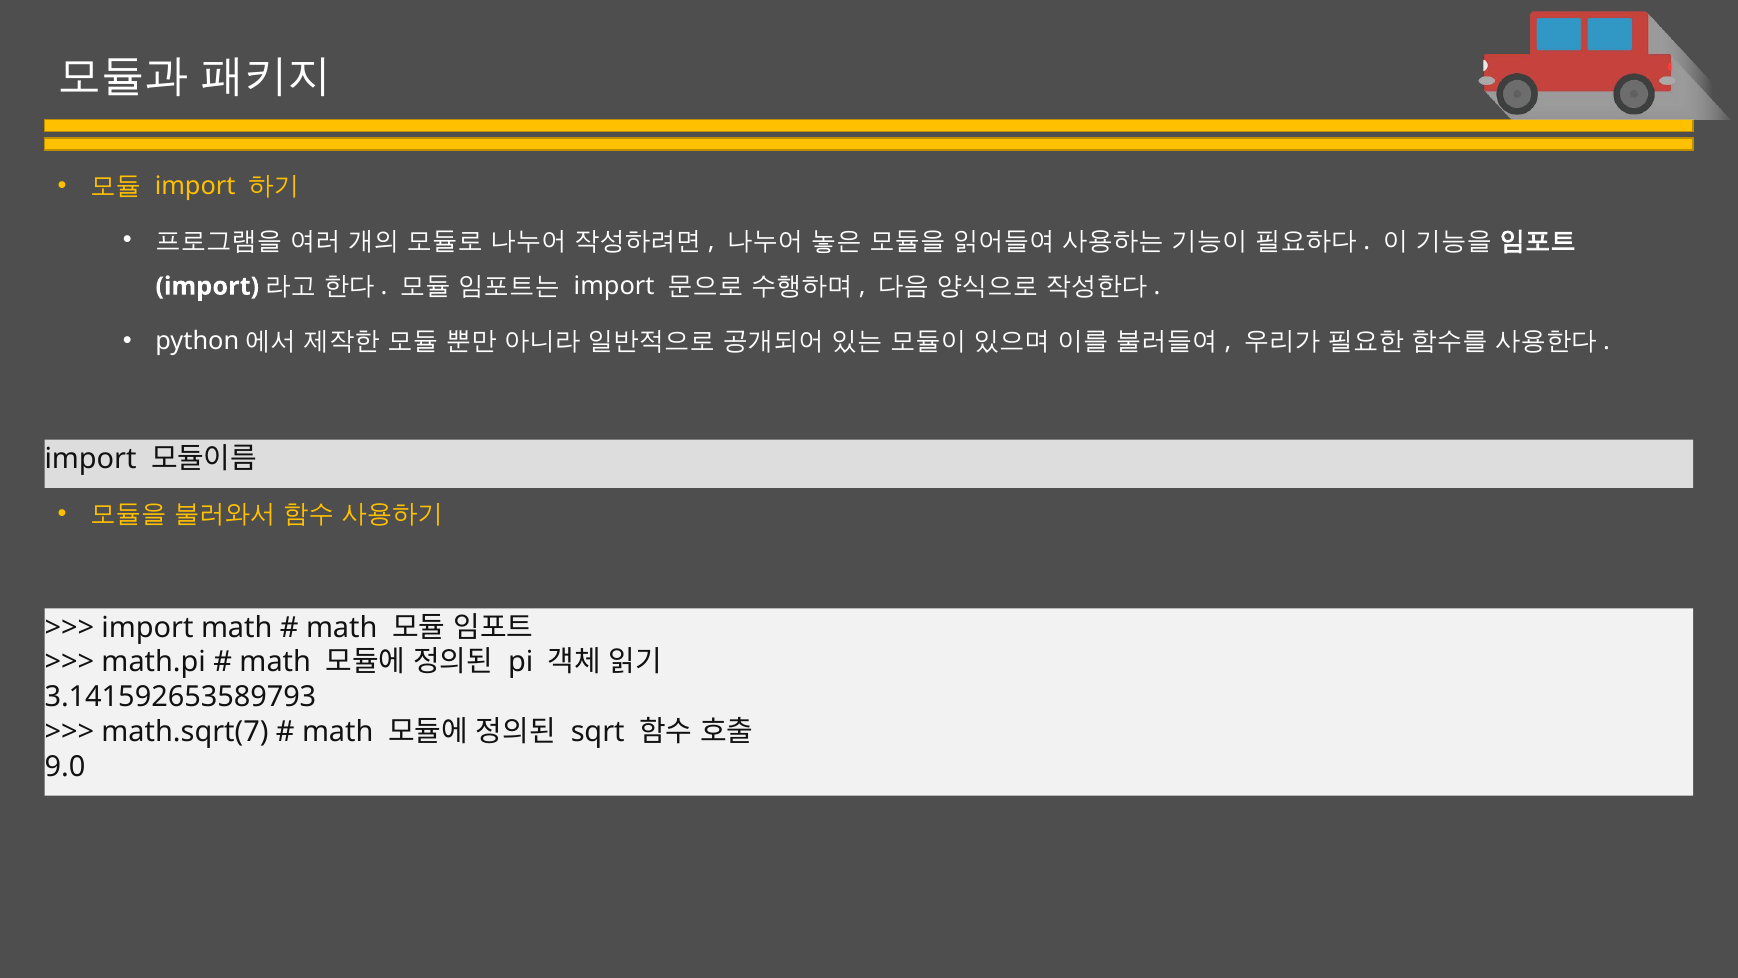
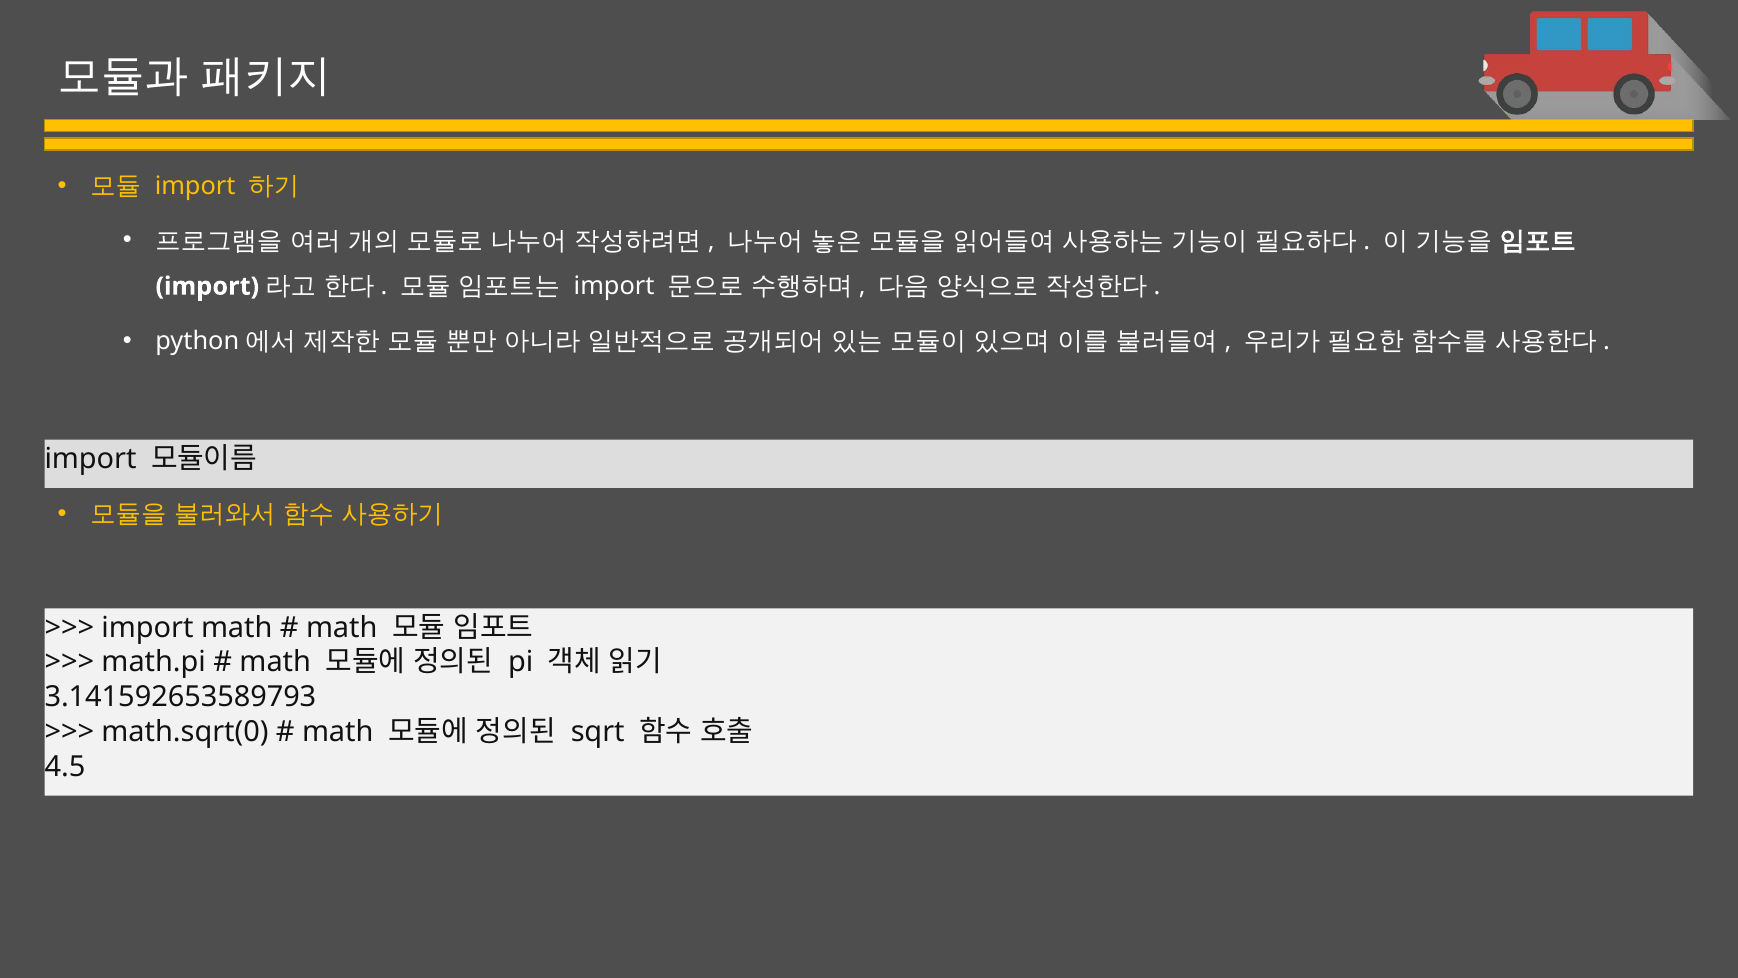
math.sqrt(7: math.sqrt(7 -> math.sqrt(0 (185, 732)
9.0: 9.0 -> 4.5 (65, 766)
